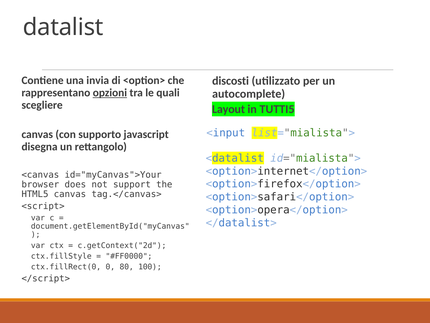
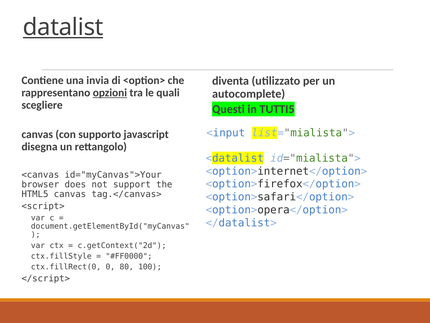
datalist underline: none -> present (63, 27)
discosti: discosti -> diventa (231, 81)
Layout: Layout -> Questi (228, 109)
